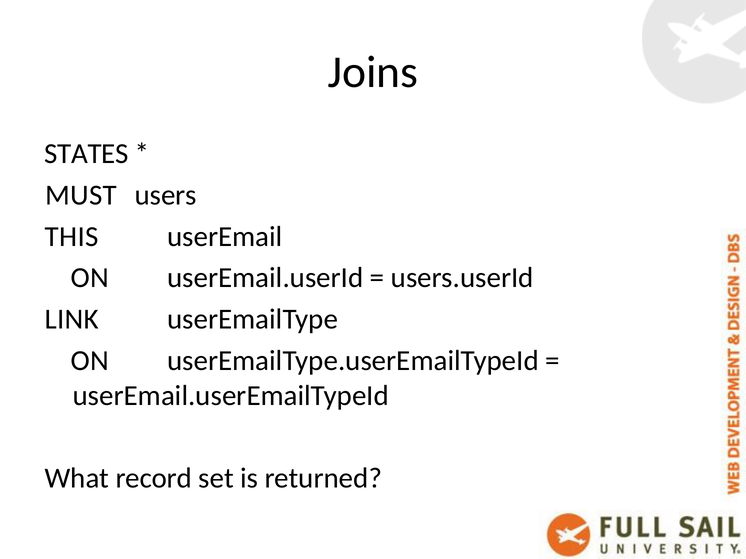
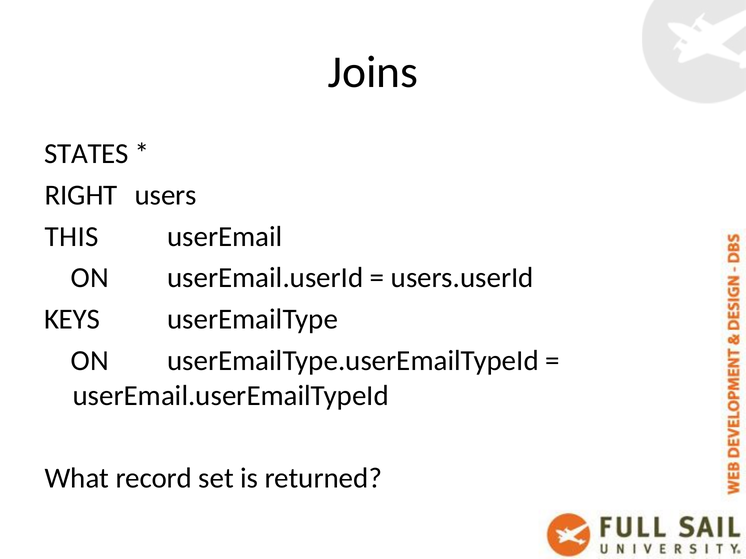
MUST: MUST -> RIGHT (81, 195)
LINK: LINK -> KEYS (72, 320)
